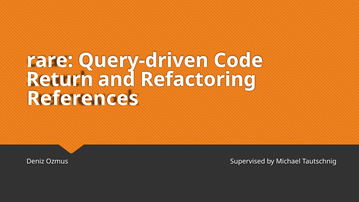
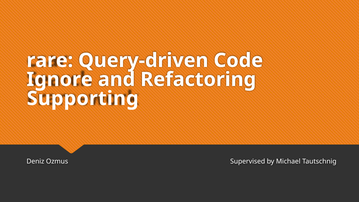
Return: Return -> Ignore (60, 79)
References: References -> Supporting (83, 98)
